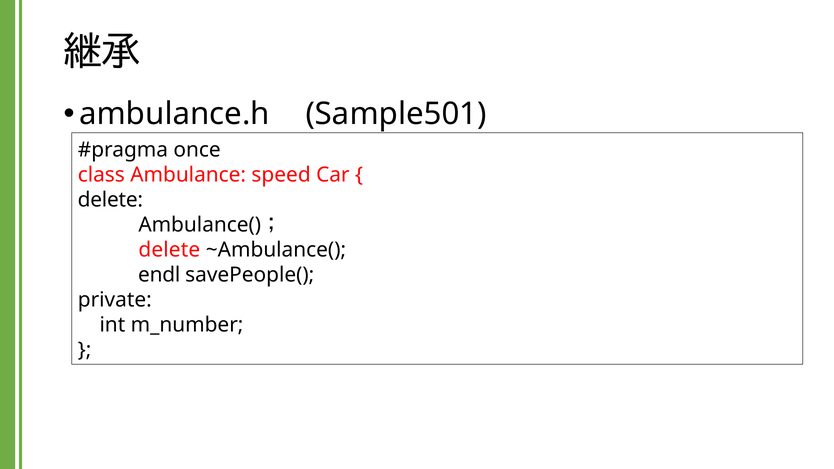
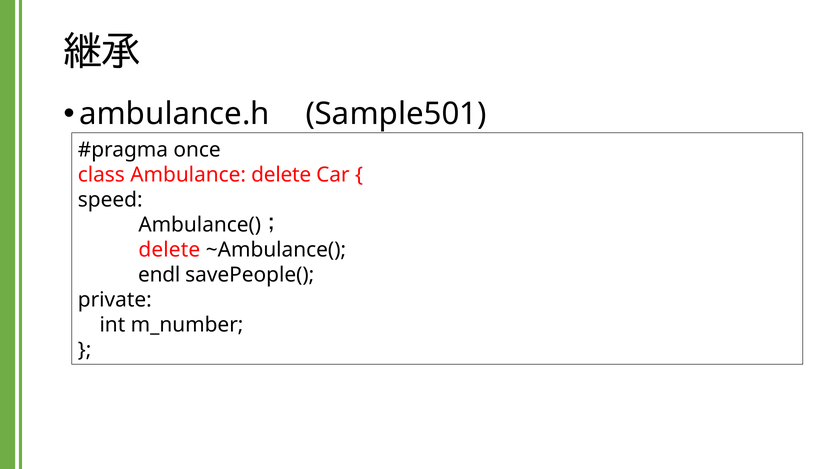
Ambulance speed: speed -> delete (281, 175)
delete: delete -> speed (110, 200)
